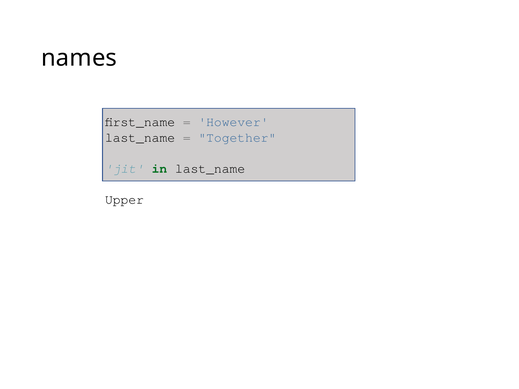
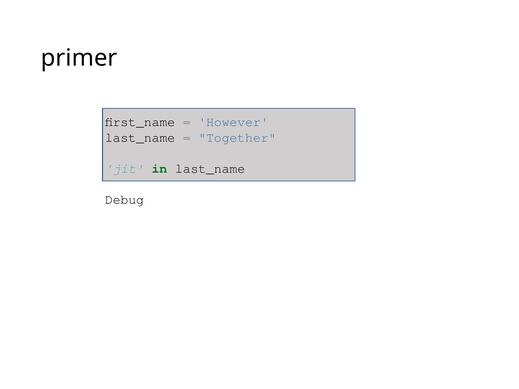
names: names -> primer (79, 58)
Upper: Upper -> Debug (124, 200)
